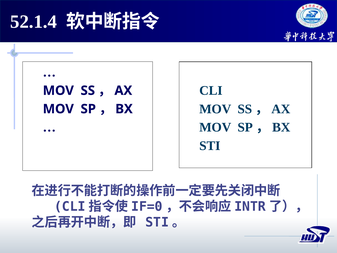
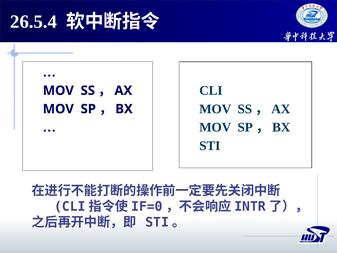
52.1.4: 52.1.4 -> 26.5.4 (34, 22)
